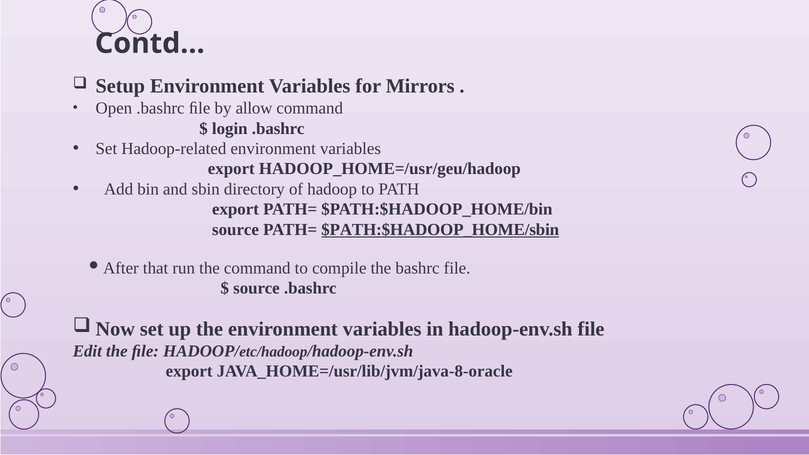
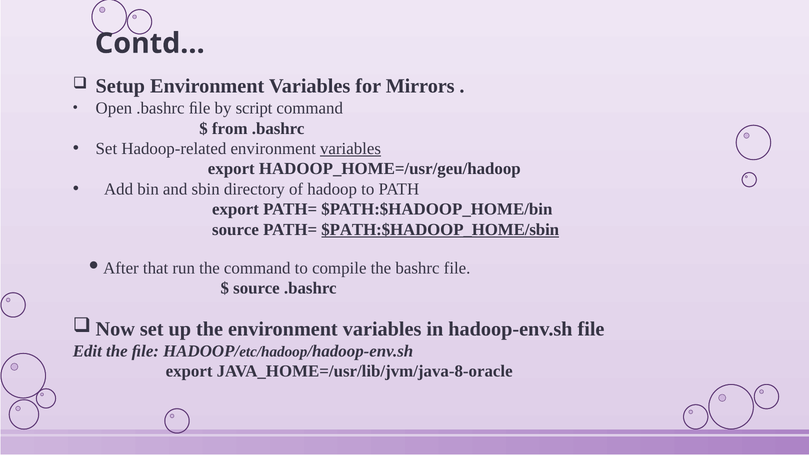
allow: allow -> script (254, 108)
login: login -> from (230, 128)
variables underline: none -> present (351, 149)
